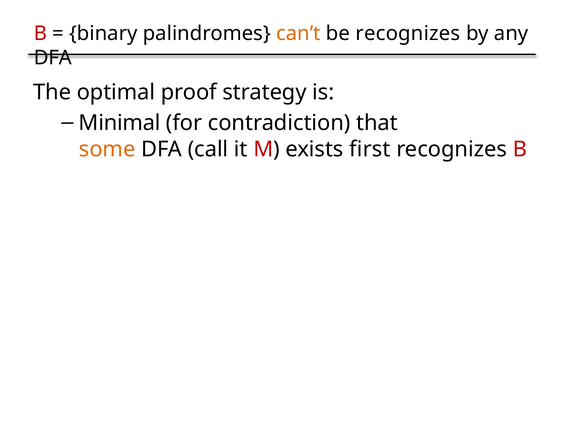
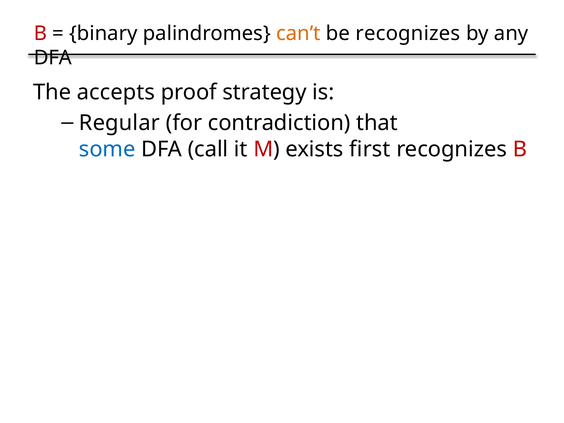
optimal: optimal -> accepts (116, 92)
Minimal: Minimal -> Regular (119, 123)
some colour: orange -> blue (107, 149)
